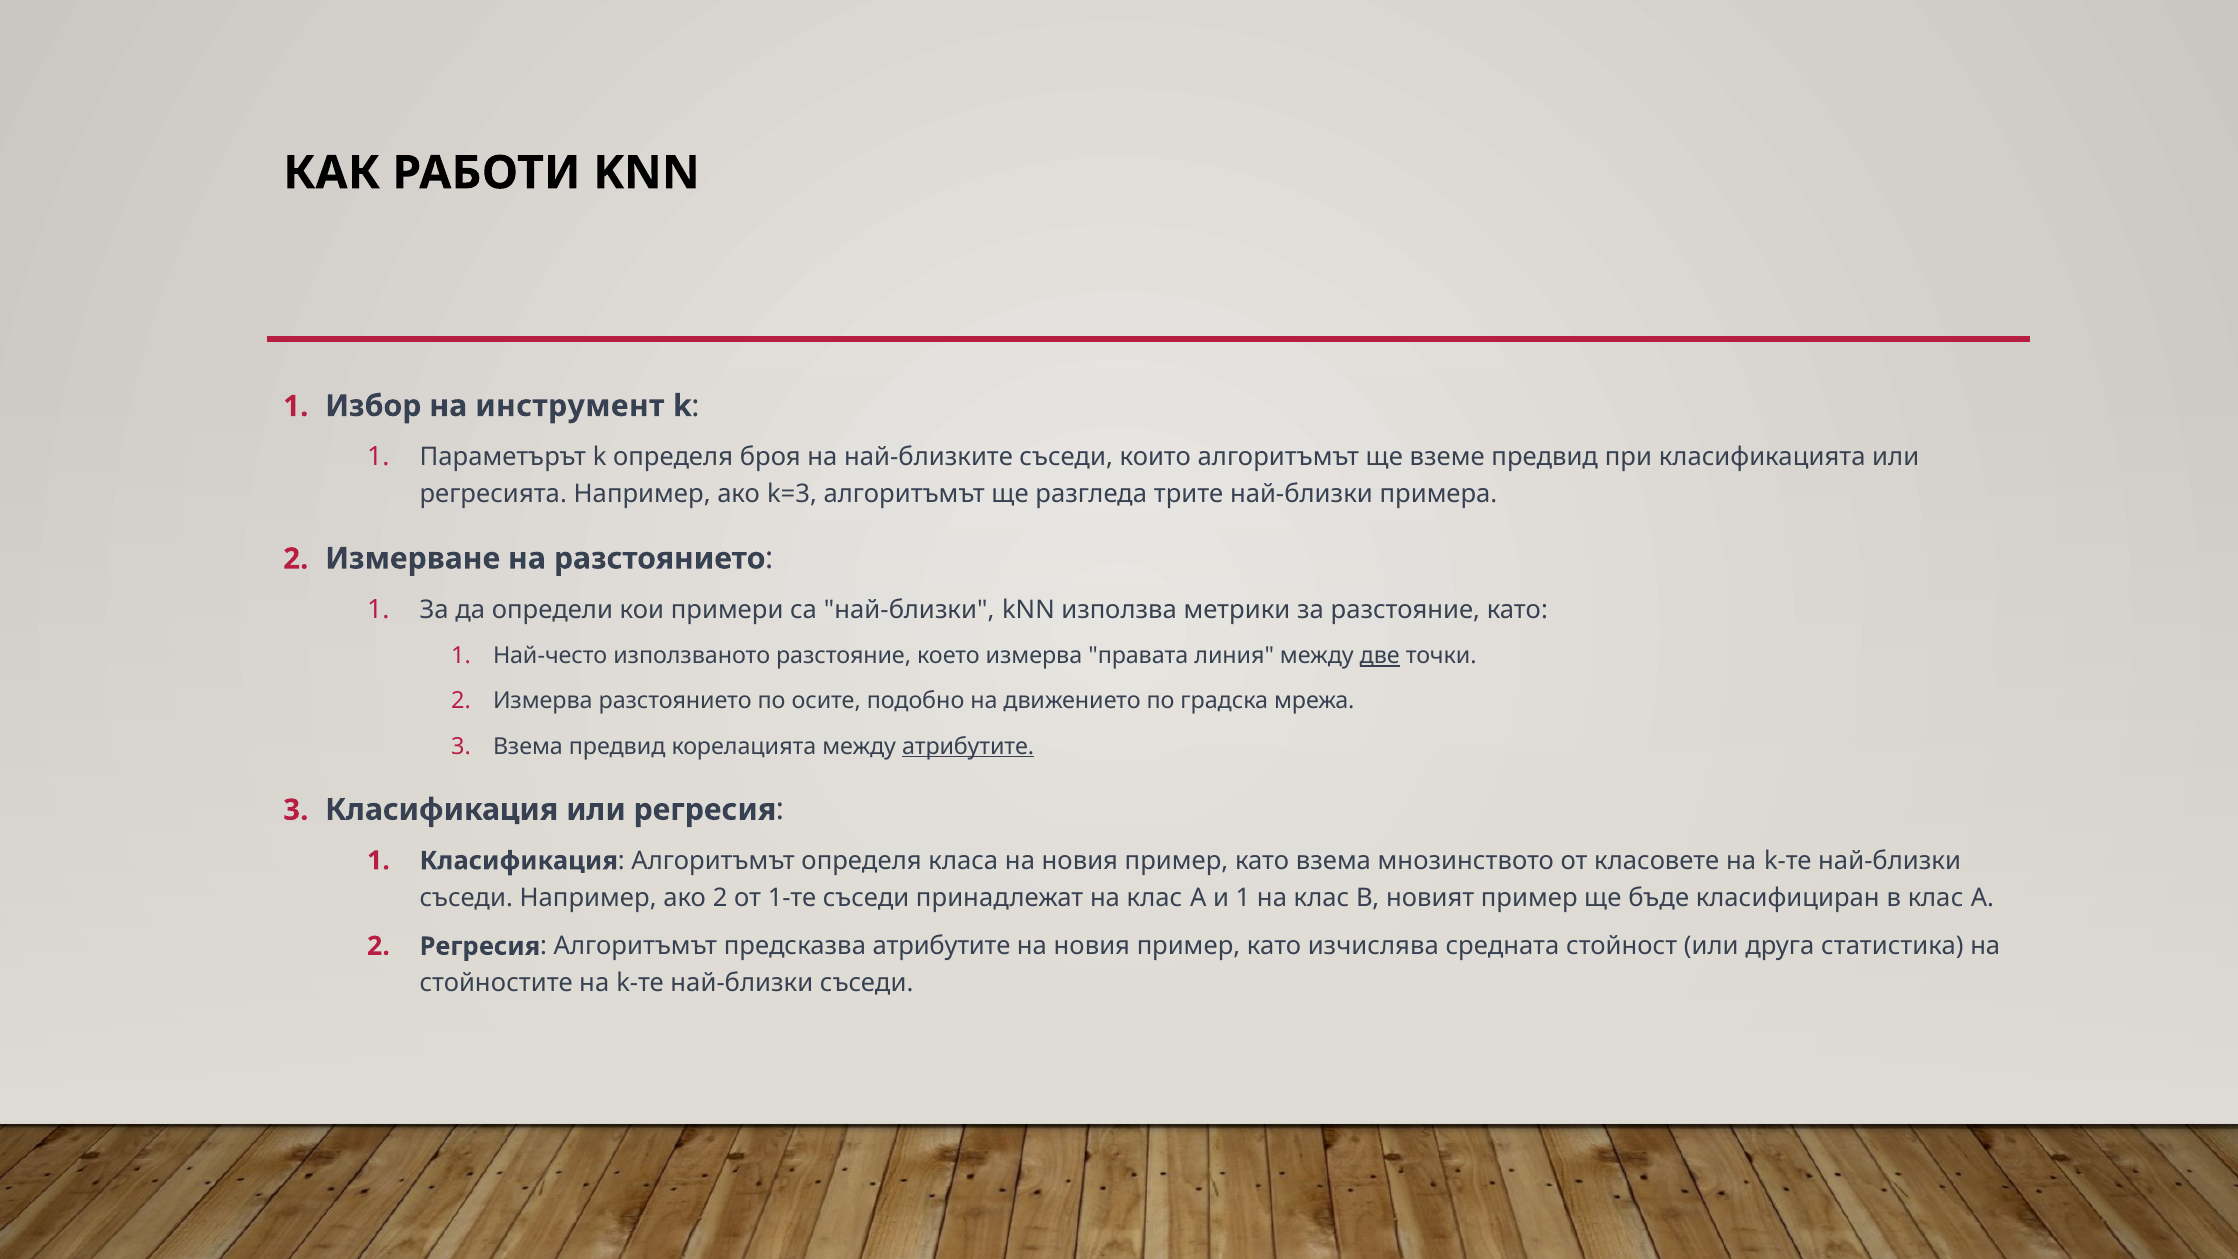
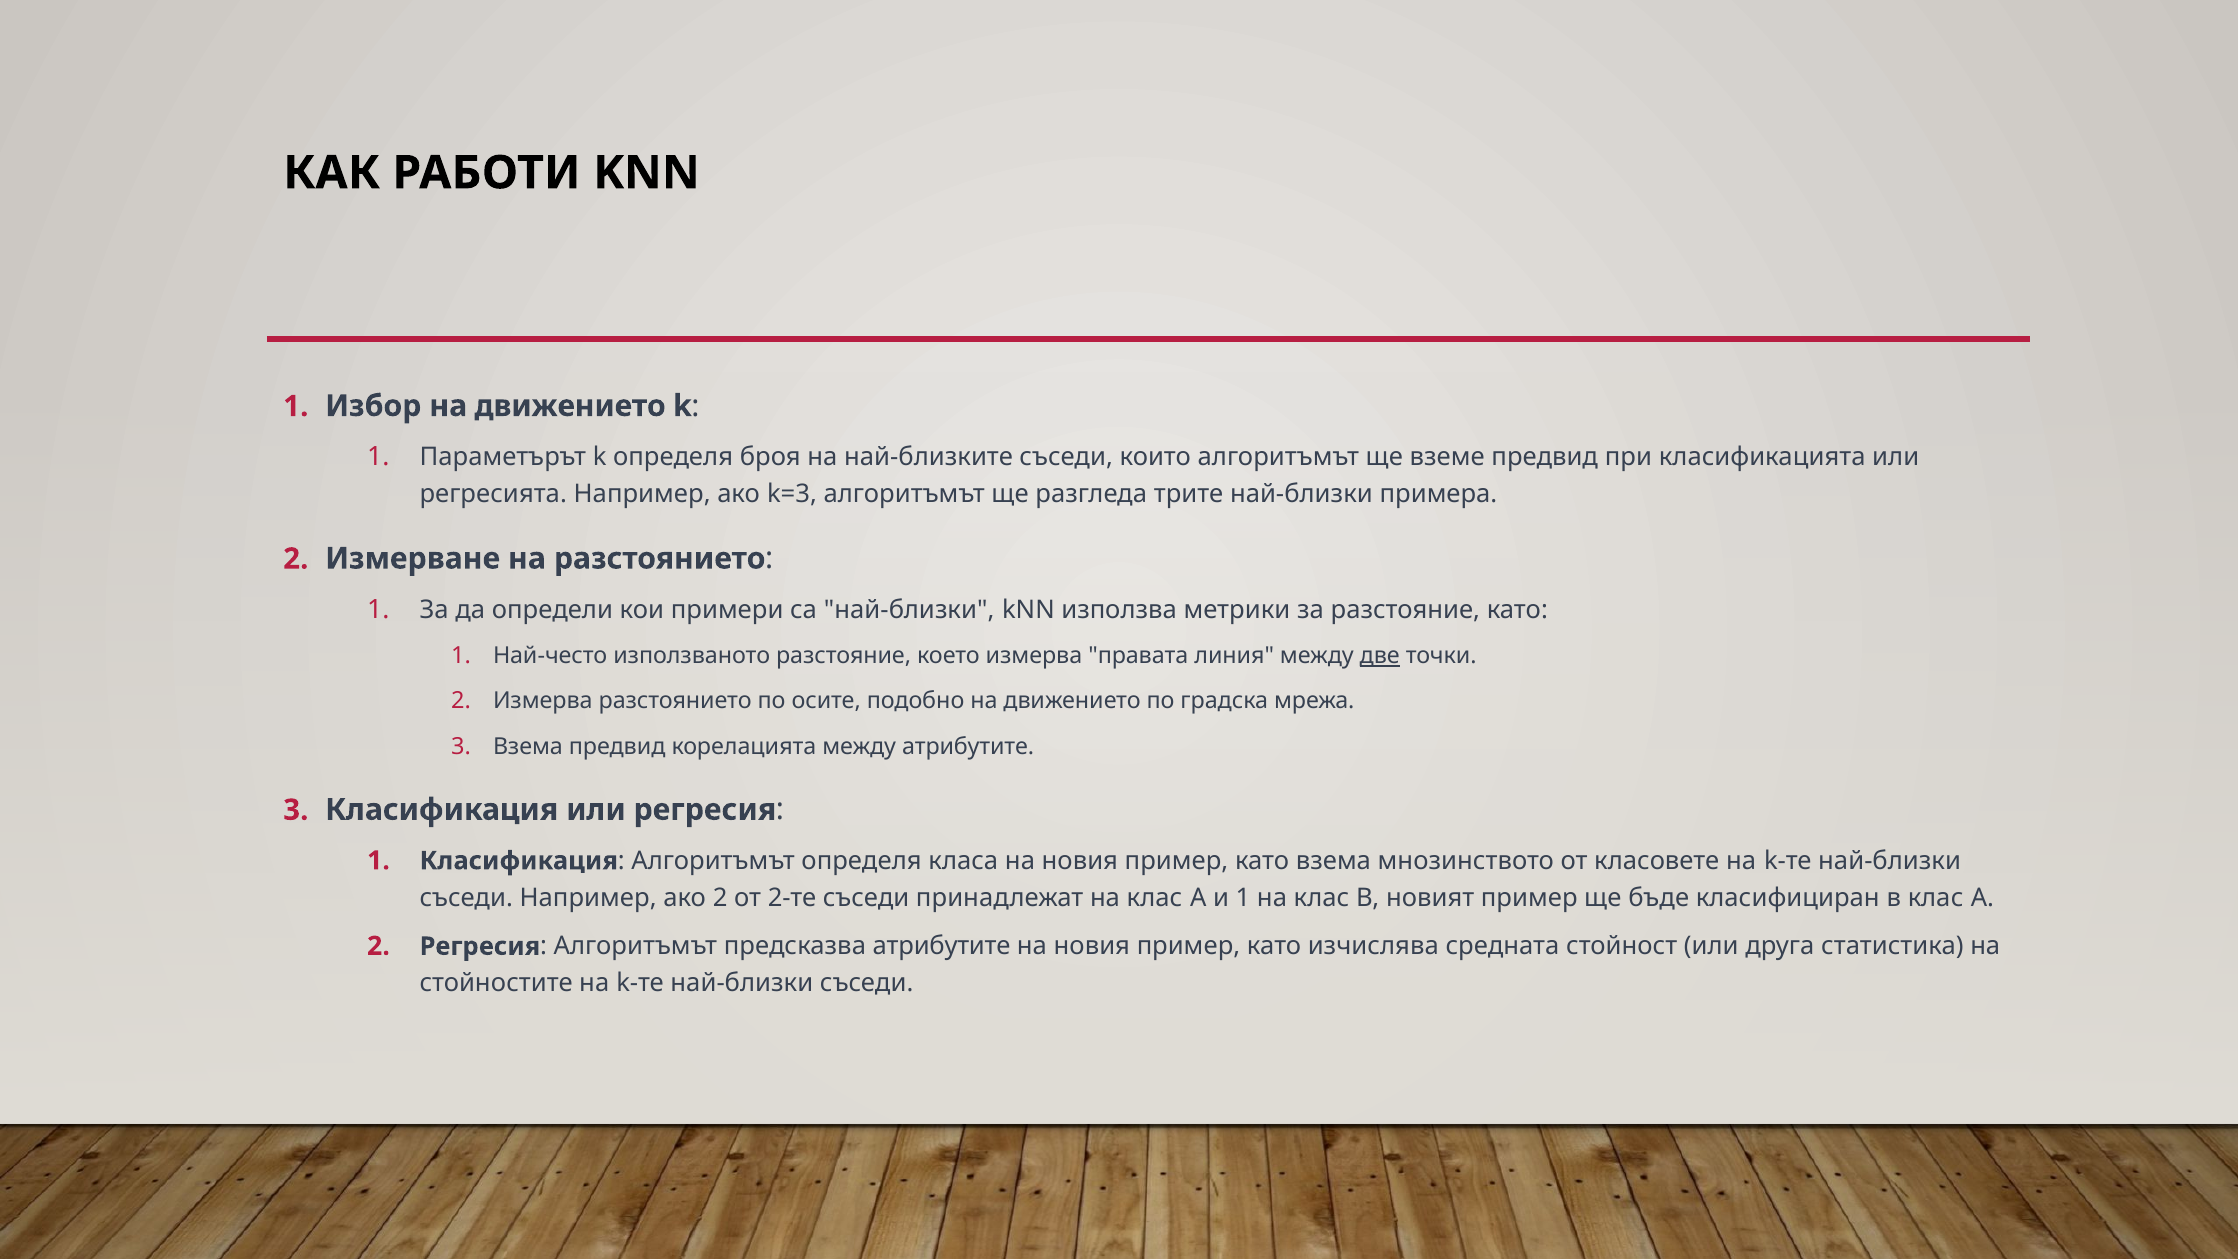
Избор на инструмент: инструмент -> движението (570, 406)
атрибутите underline: present -> none (968, 746)
1-те: 1-те -> 2-те (792, 898)
